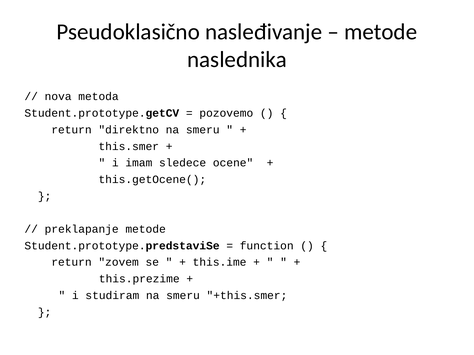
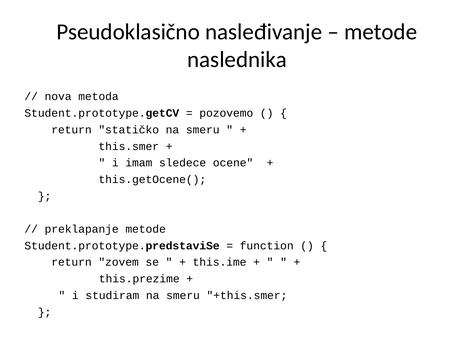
direktno: direktno -> statičko (129, 130)
